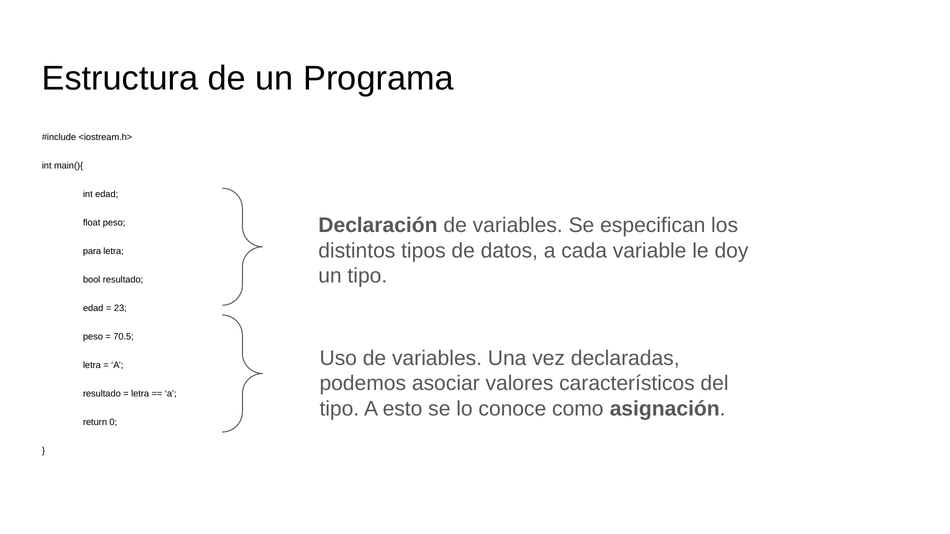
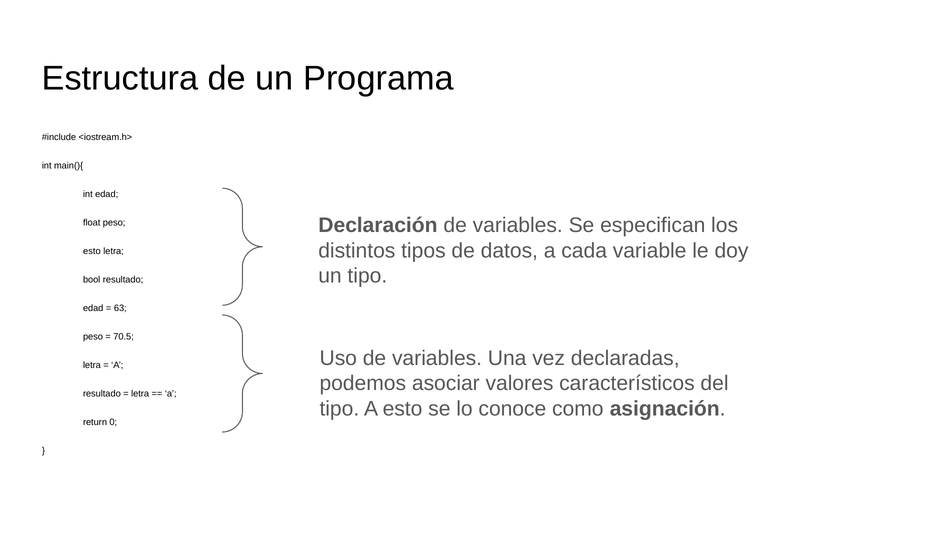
para: para -> esto (92, 251)
23: 23 -> 63 (120, 308)
